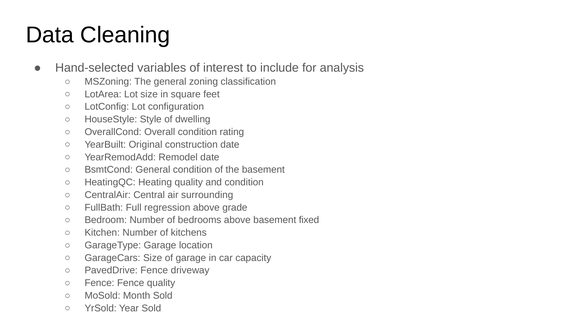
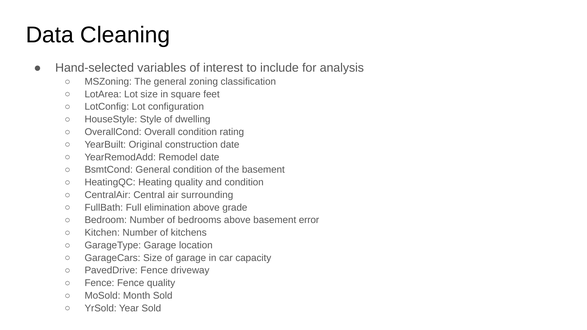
regression: regression -> elimination (167, 208)
fixed: fixed -> error (309, 220)
